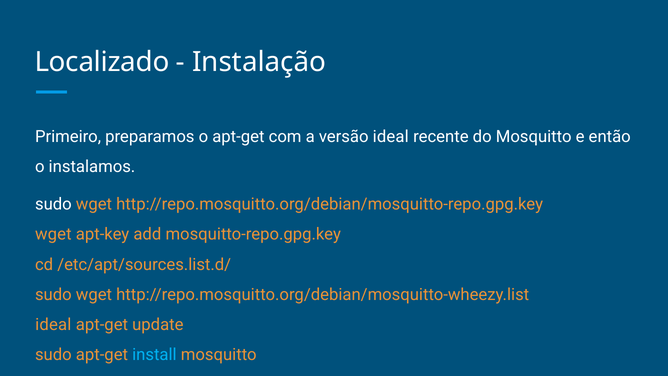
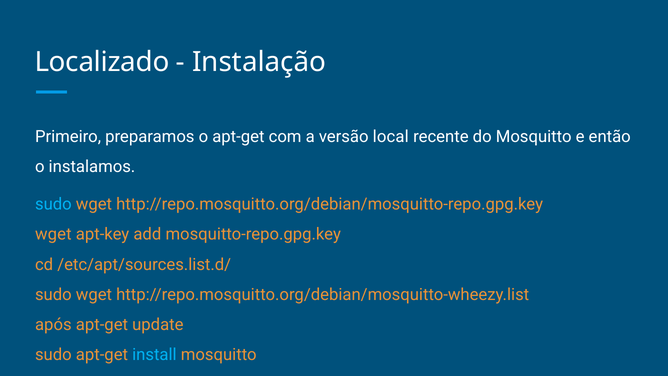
versão ideal: ideal -> local (391, 137)
sudo colour: white -> light blue (53, 204)
ideal: ideal -> após (53, 324)
